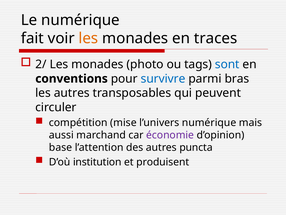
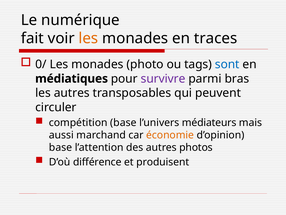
2/: 2/ -> 0/ (41, 64)
conventions: conventions -> médiatiques (72, 79)
survivre colour: blue -> purple (163, 79)
compétition mise: mise -> base (123, 122)
l’univers numérique: numérique -> médiateurs (209, 122)
économie colour: purple -> orange (170, 135)
puncta: puncta -> photos (196, 147)
institution: institution -> différence (97, 162)
